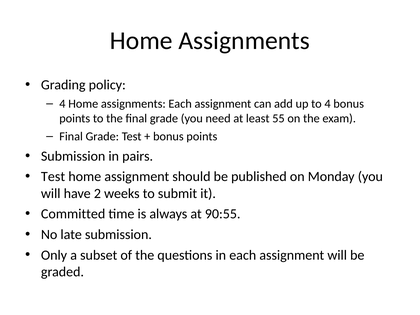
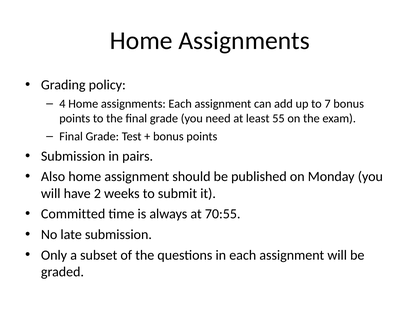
to 4: 4 -> 7 (328, 104)
Test: Test -> Also (53, 177)
90:55: 90:55 -> 70:55 (223, 214)
